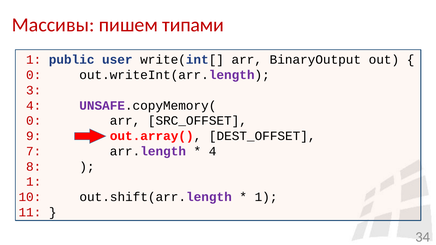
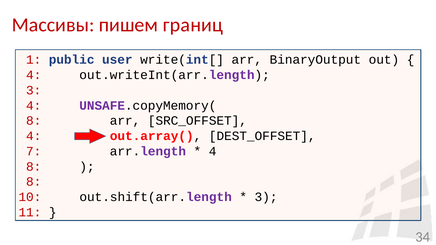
типами: типами -> границ (193, 25)
0: 0 -> 4 (34, 75)
0: 0 -> 8 (34, 121)
9: 9 -> 4 (34, 136)
1: 1 -> 8 (34, 182)
1: 1 -> 3 (266, 197)
